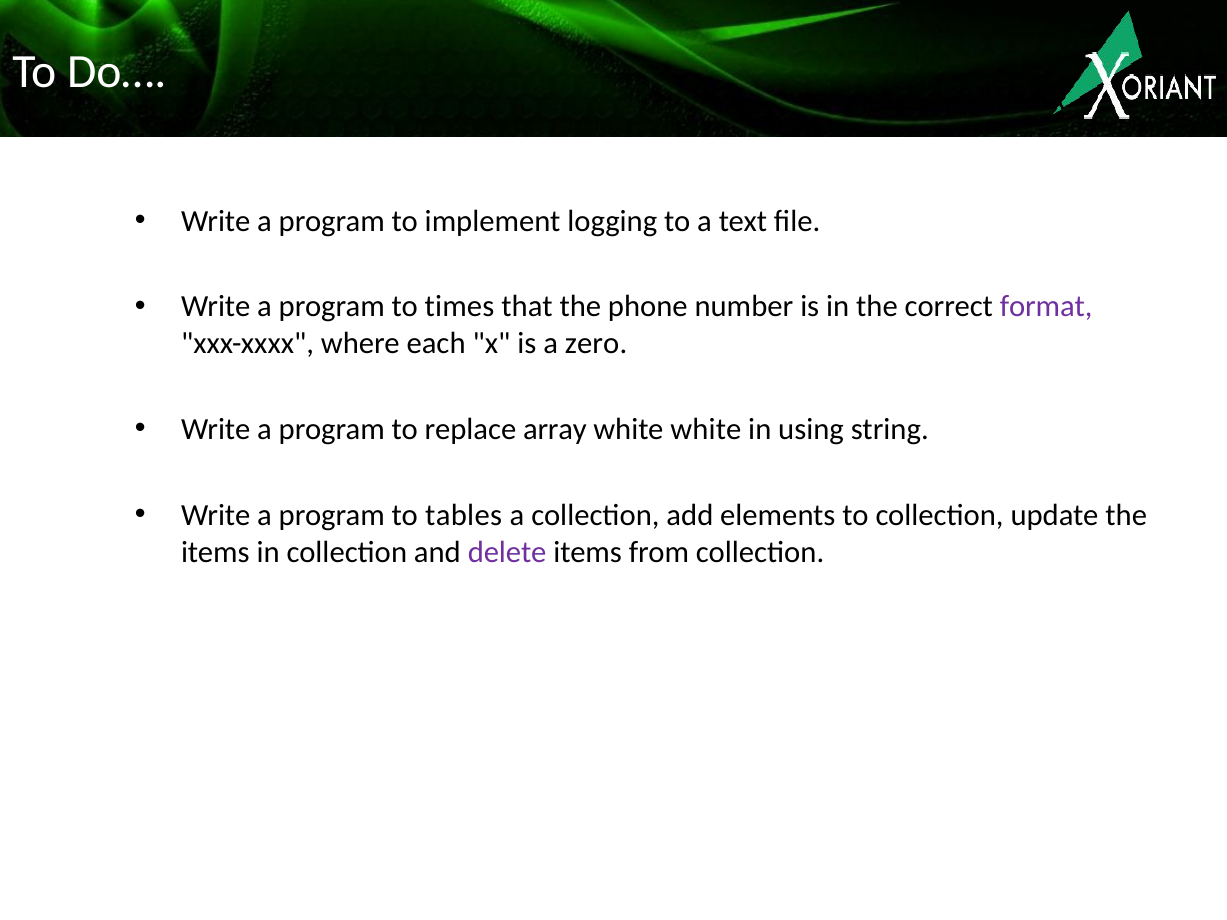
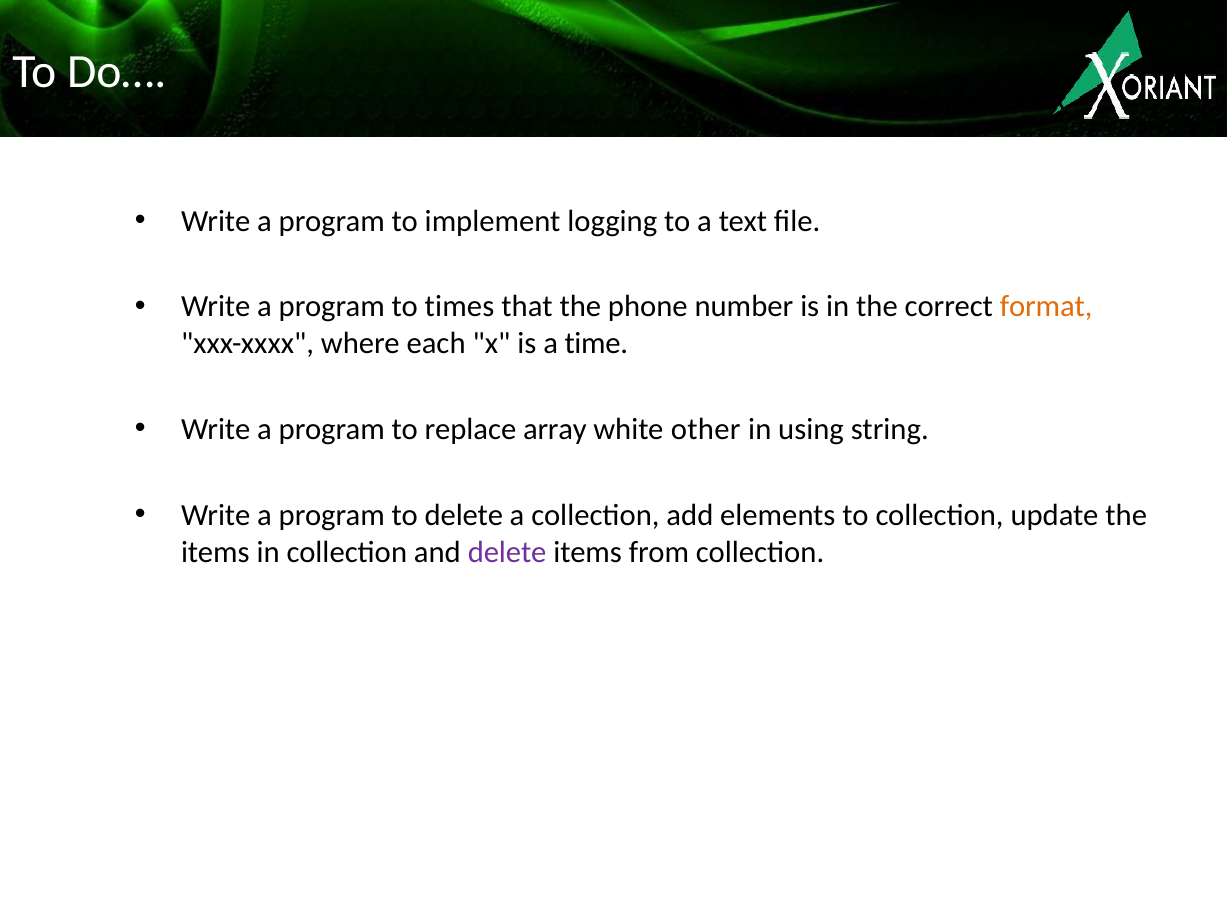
format colour: purple -> orange (1046, 307)
zero: zero -> time (596, 344)
white white: white -> other (706, 430)
to tables: tables -> delete (464, 515)
